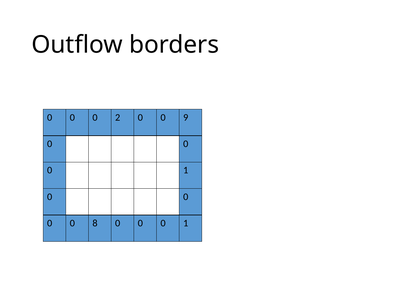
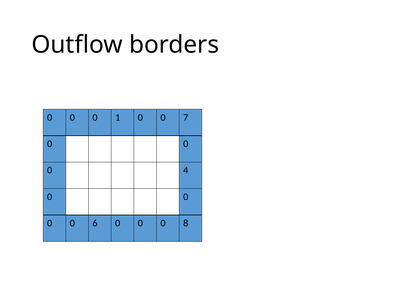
2: 2 -> 1 (118, 117)
9: 9 -> 7 (186, 117)
1: 1 -> 4 (186, 170)
8: 8 -> 6 (95, 223)
1: 1 -> 8 (186, 223)
